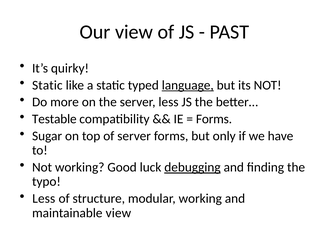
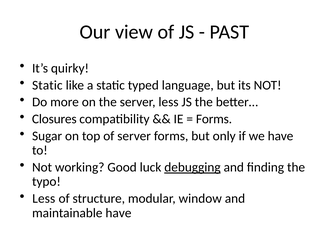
language underline: present -> none (188, 85)
Testable: Testable -> Closures (54, 119)
modular working: working -> window (200, 198)
maintainable view: view -> have (118, 213)
